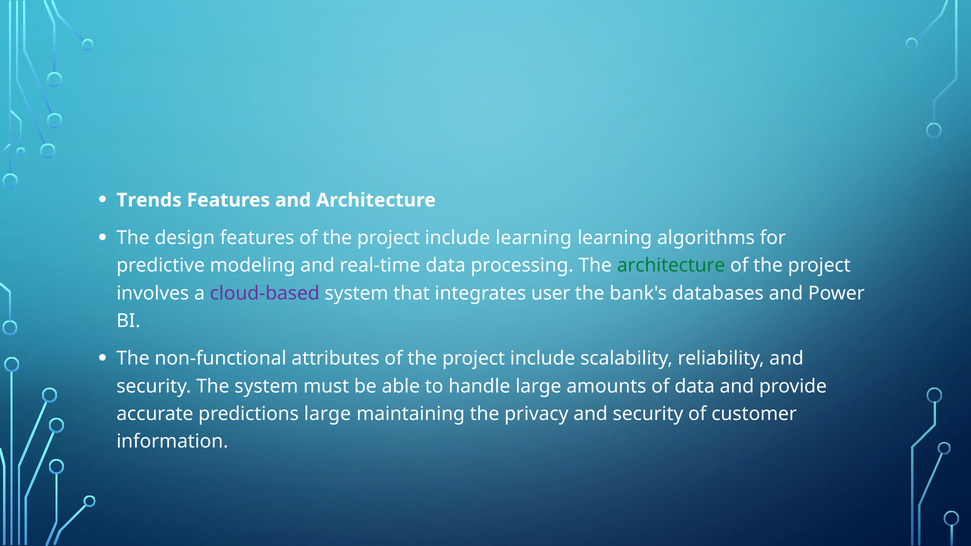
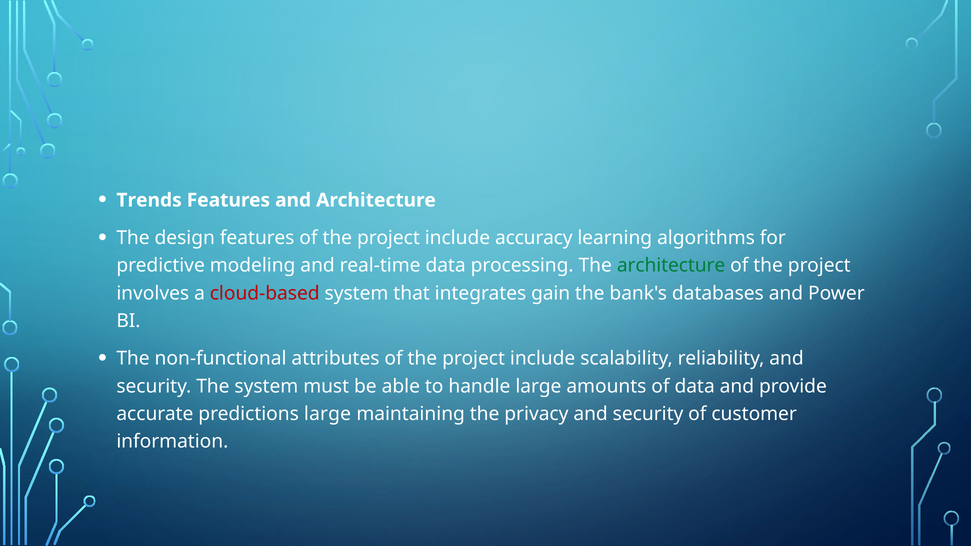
include learning: learning -> accuracy (534, 238)
cloud-based colour: purple -> red (265, 293)
user: user -> gain (551, 293)
